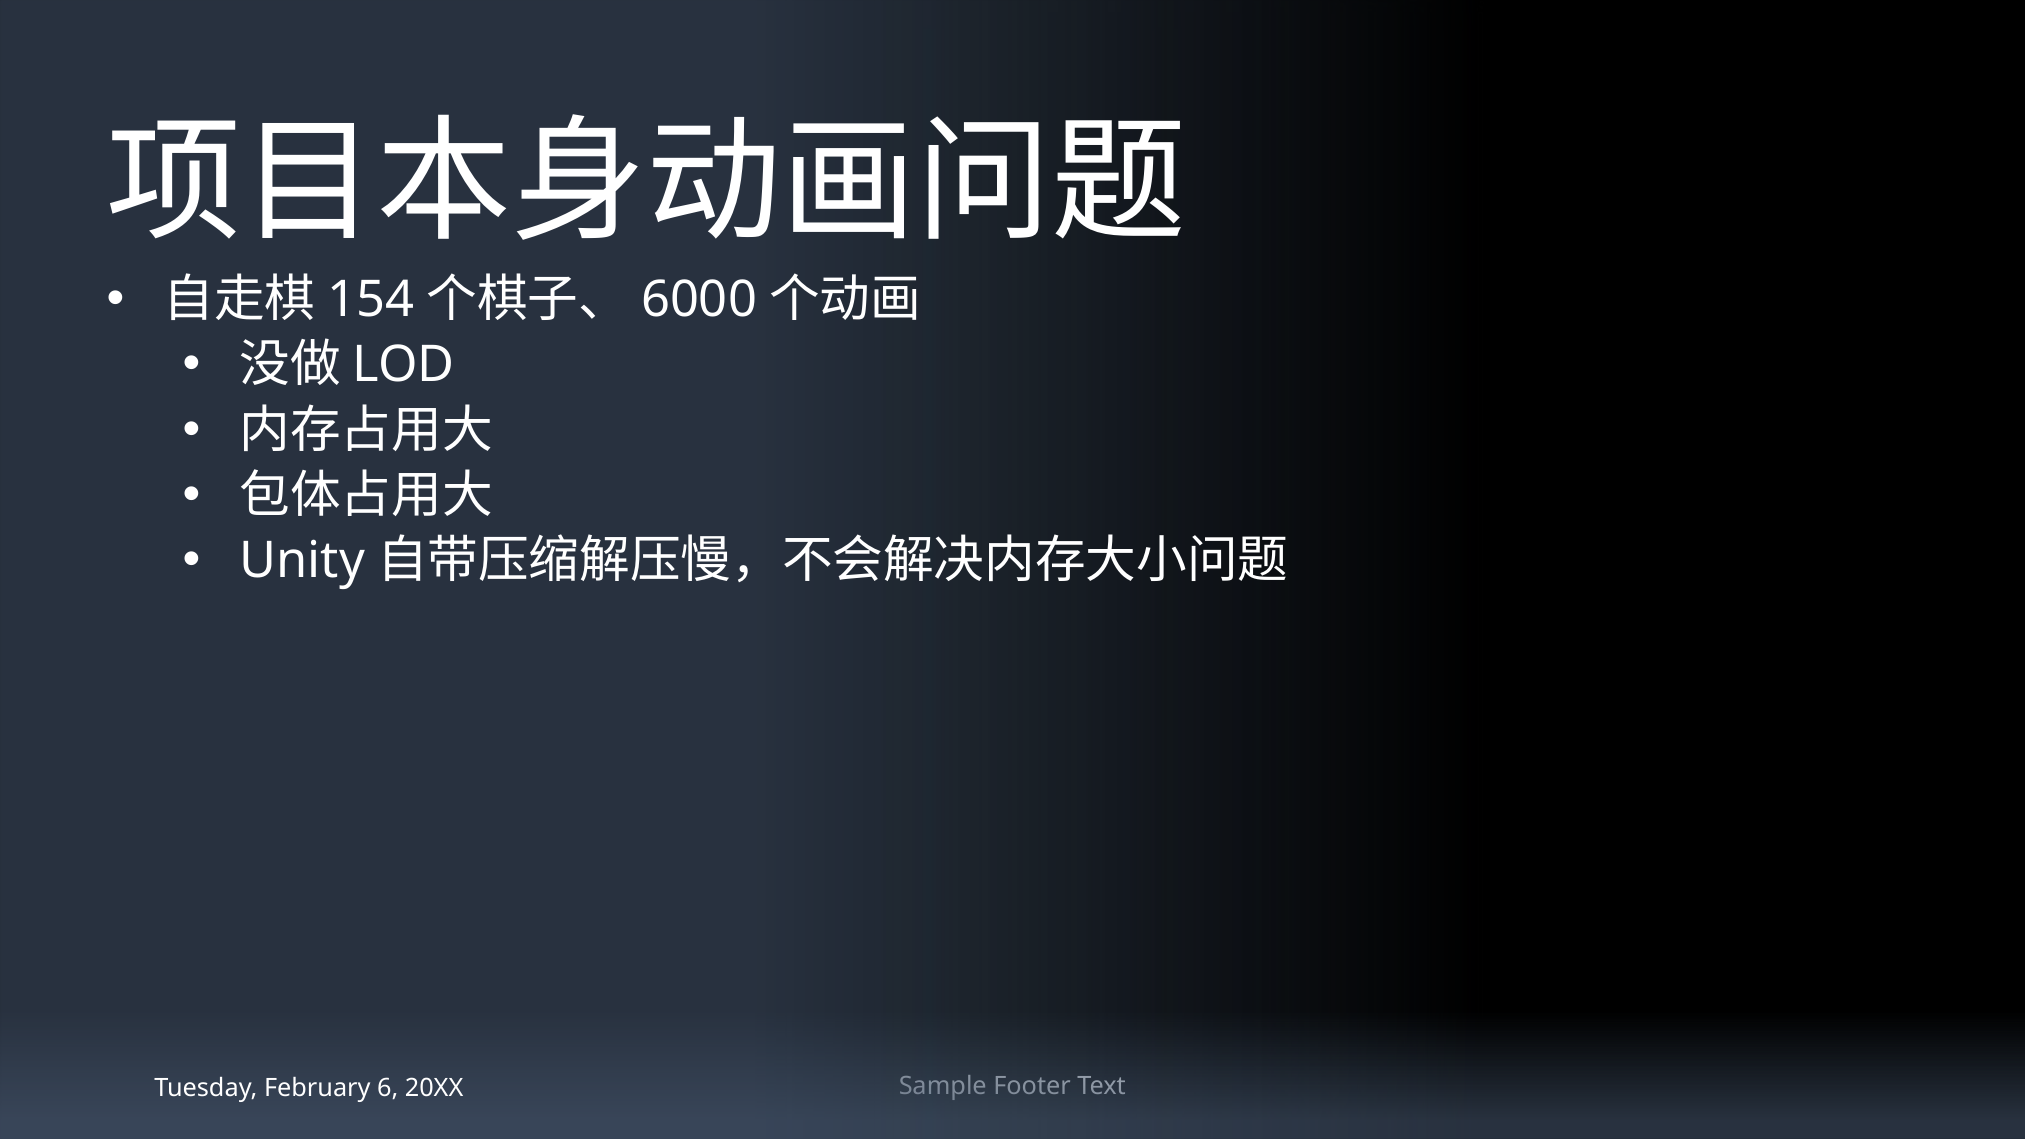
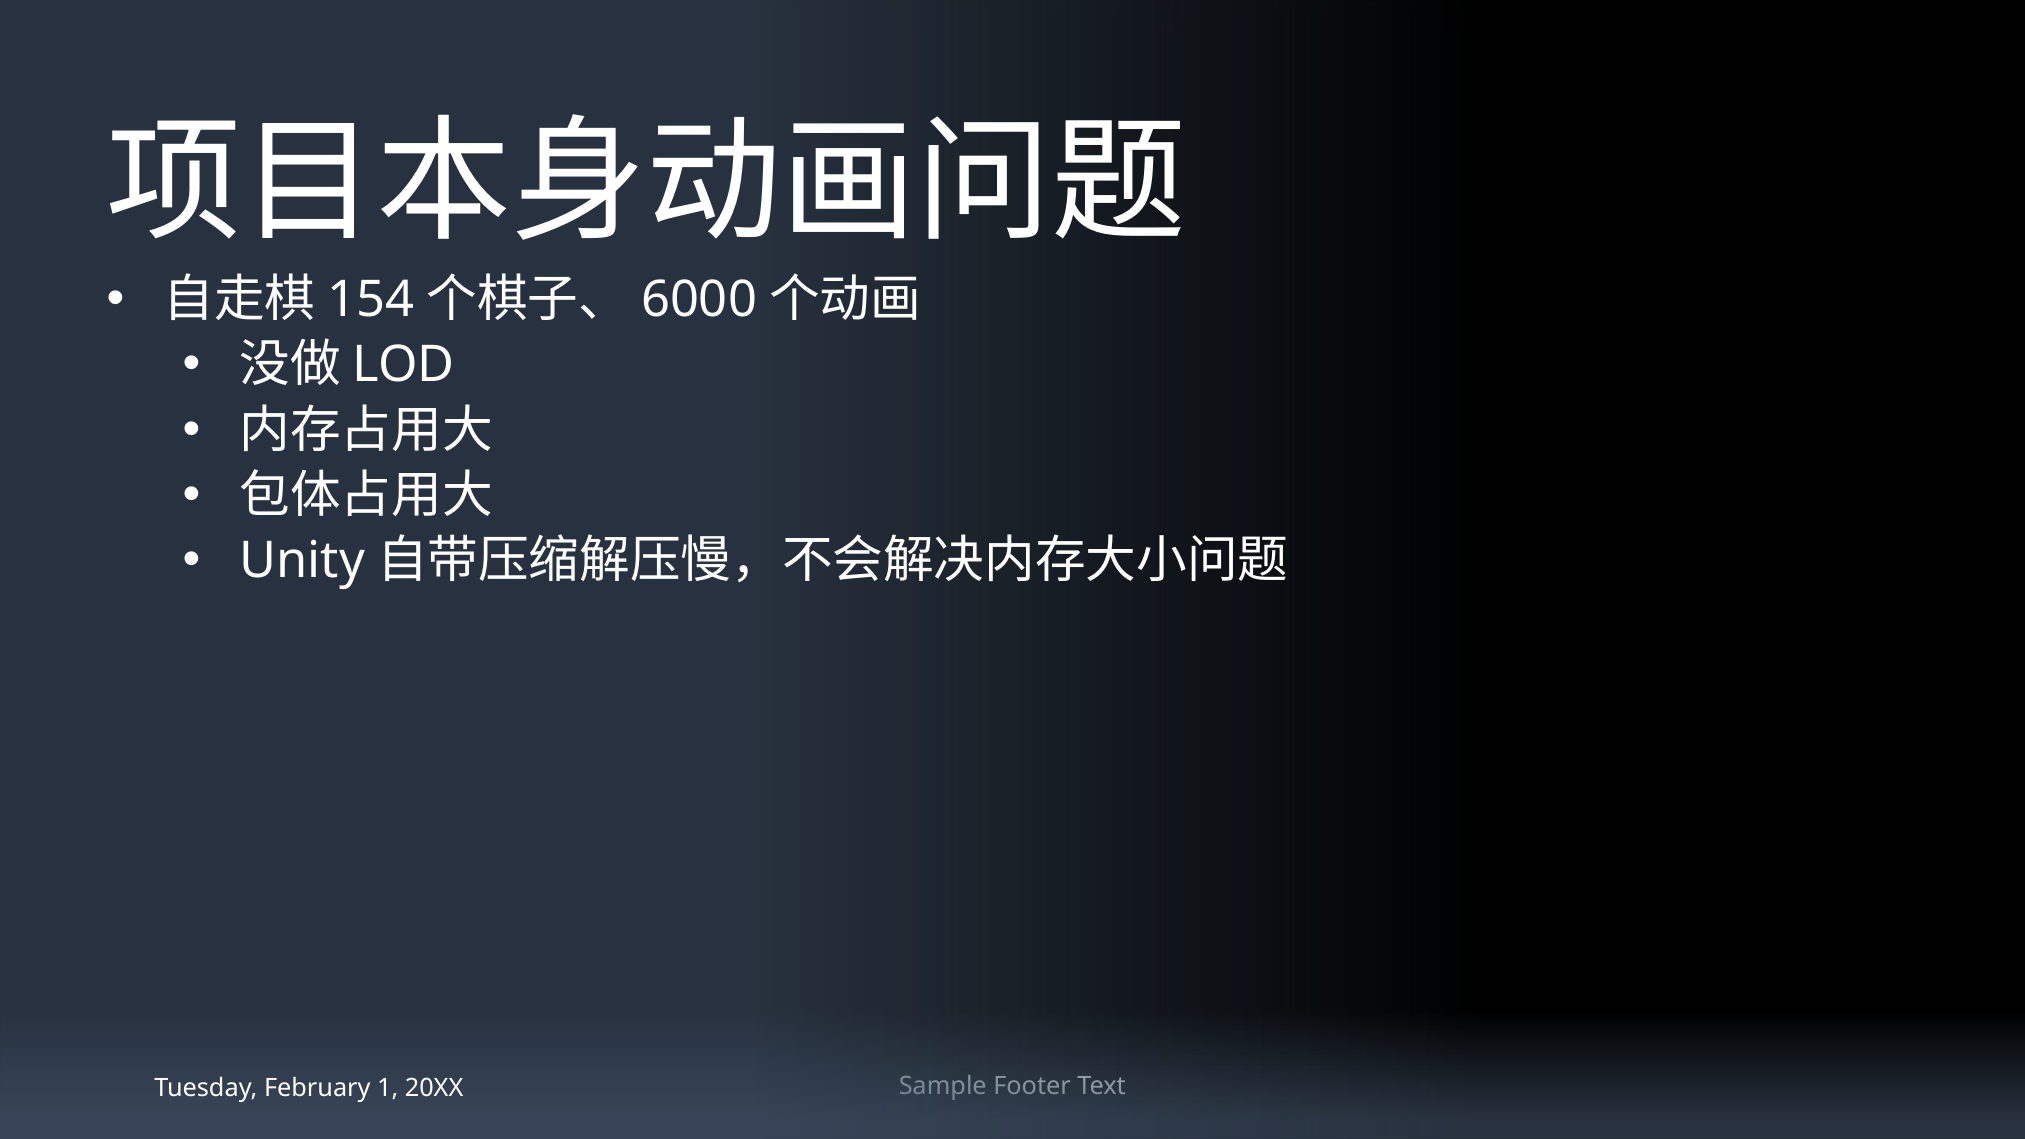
6: 6 -> 1 (388, 1088)
